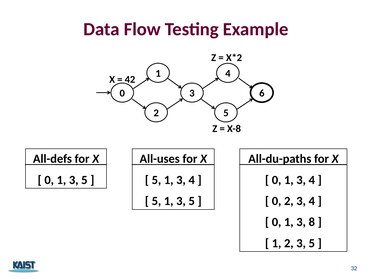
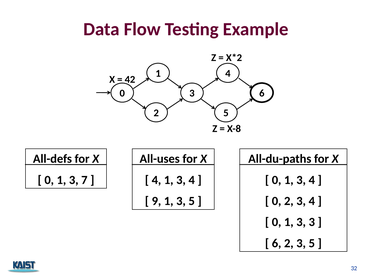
5: 5 -> 4 (156, 180)
0 1 3 5: 5 -> 7 (84, 180)
5: 5 -> 9 (156, 201)
3 8: 8 -> 3 (312, 222)
1: 1 -> 6 (277, 243)
